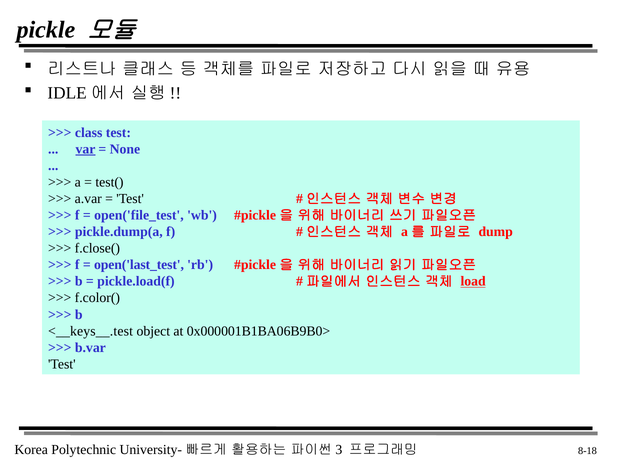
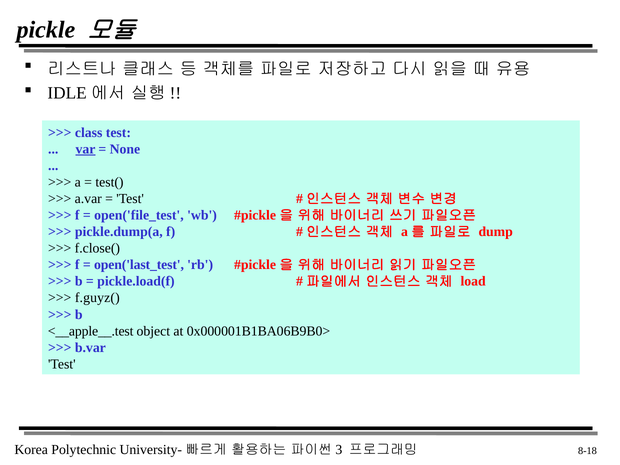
load underline: present -> none (473, 281)
f.color(: f.color( -> f.guyz( (97, 298)
<__keys__.test: <__keys__.test -> <__apple__.test (91, 331)
